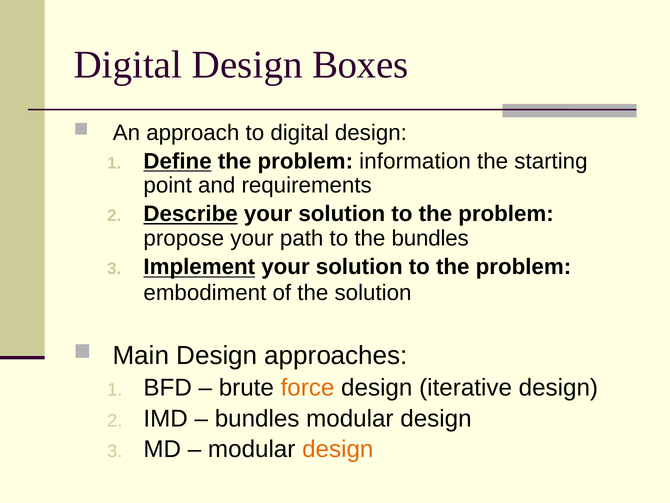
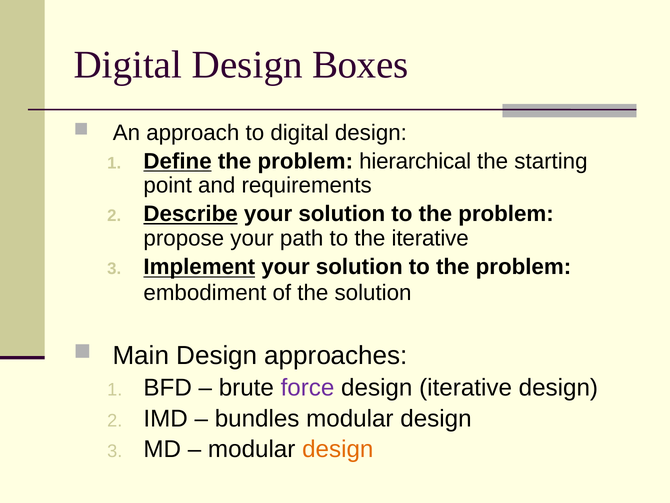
information: information -> hierarchical (415, 161)
the bundles: bundles -> iterative (430, 238)
force colour: orange -> purple (308, 387)
